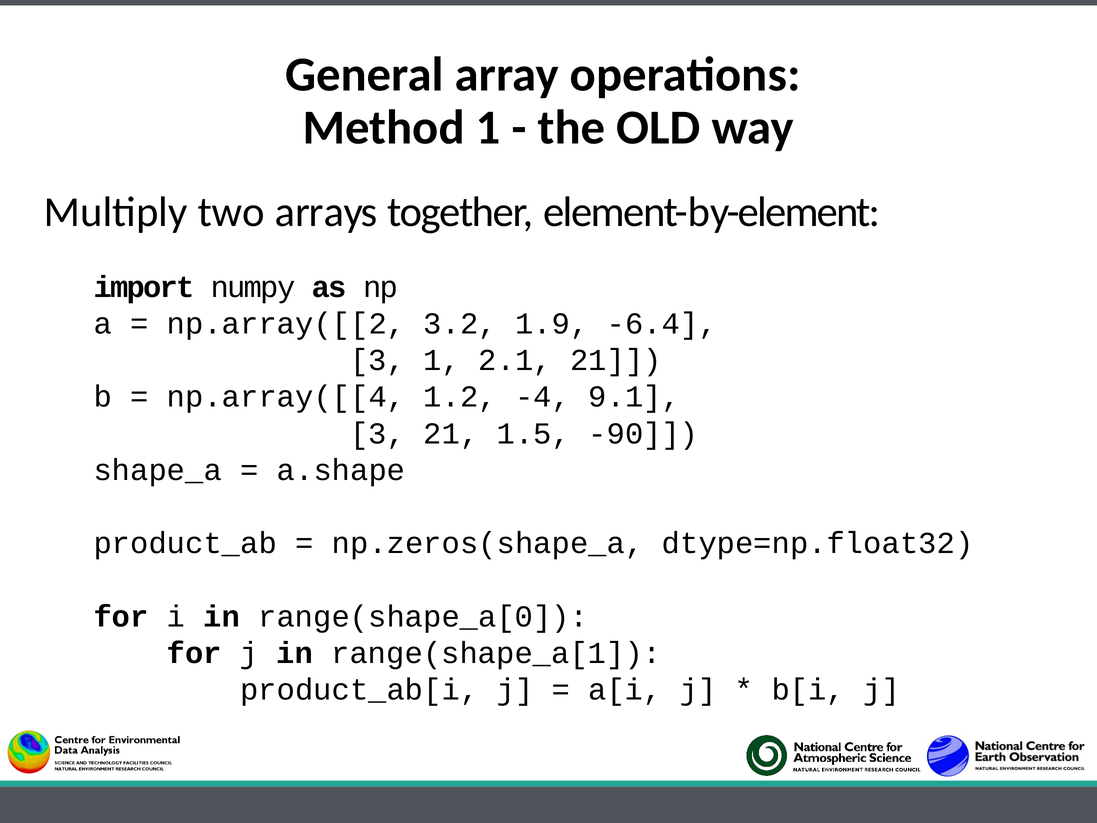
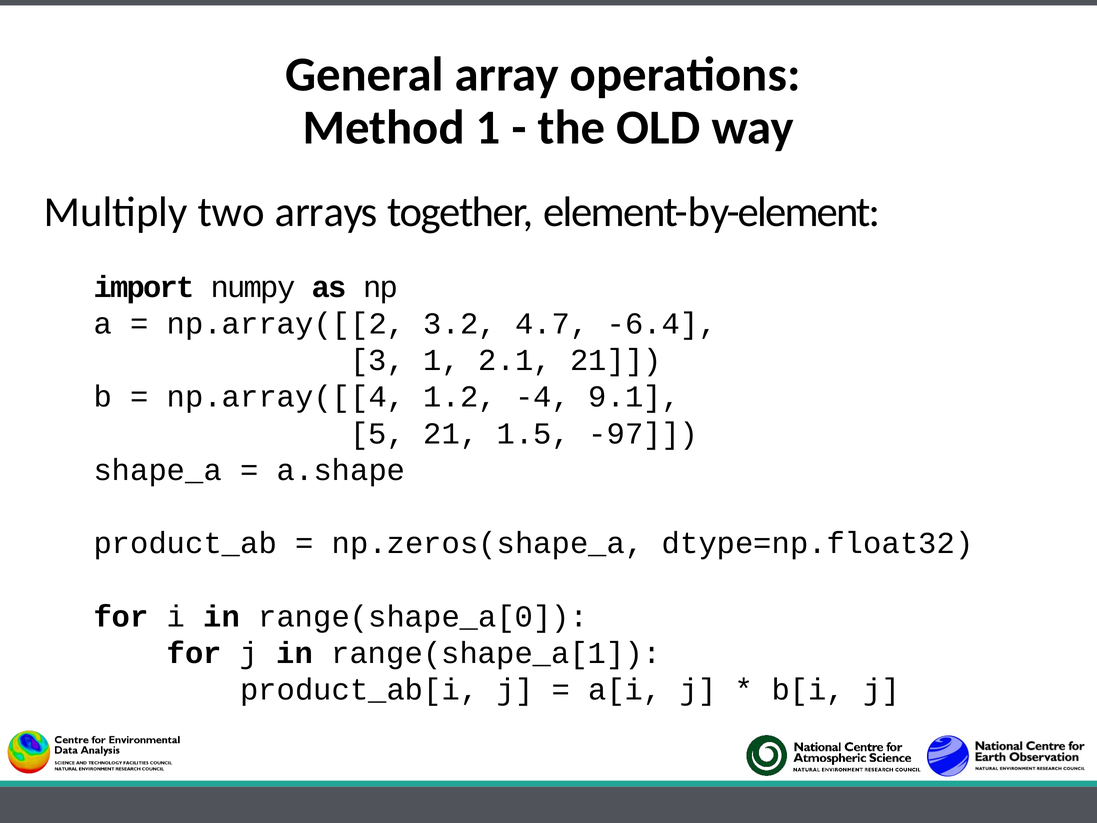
1.9: 1.9 -> 4.7 (552, 324)
3: 3 -> 5 (378, 433)
-90: -90 -> -97 (643, 433)
